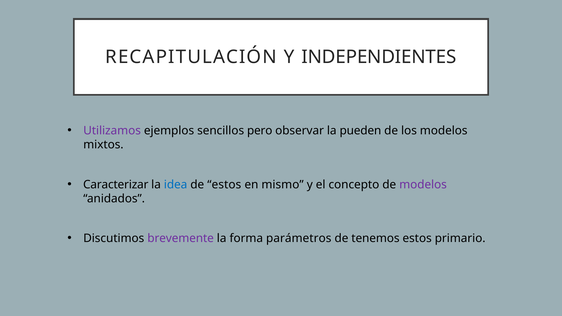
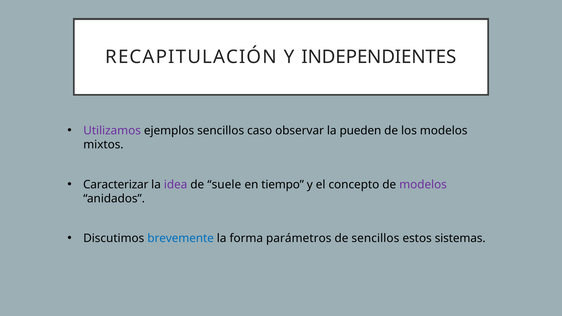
pero: pero -> caso (260, 131)
idea colour: blue -> purple (176, 185)
de estos: estos -> suele (224, 185)
mismo: mismo -> tiempo (283, 185)
brevemente colour: purple -> blue (181, 238)
de tenemos: tenemos -> sencillos (375, 238)
primario: primario -> sistemas (460, 238)
